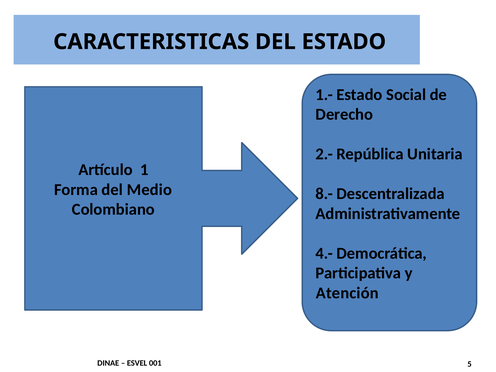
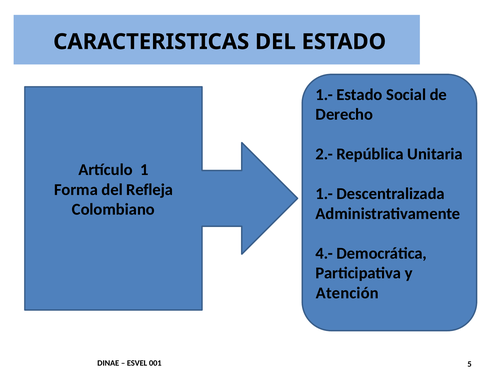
Medio: Medio -> Refleja (150, 190)
8.-: 8.- -> 1.- (324, 194)
